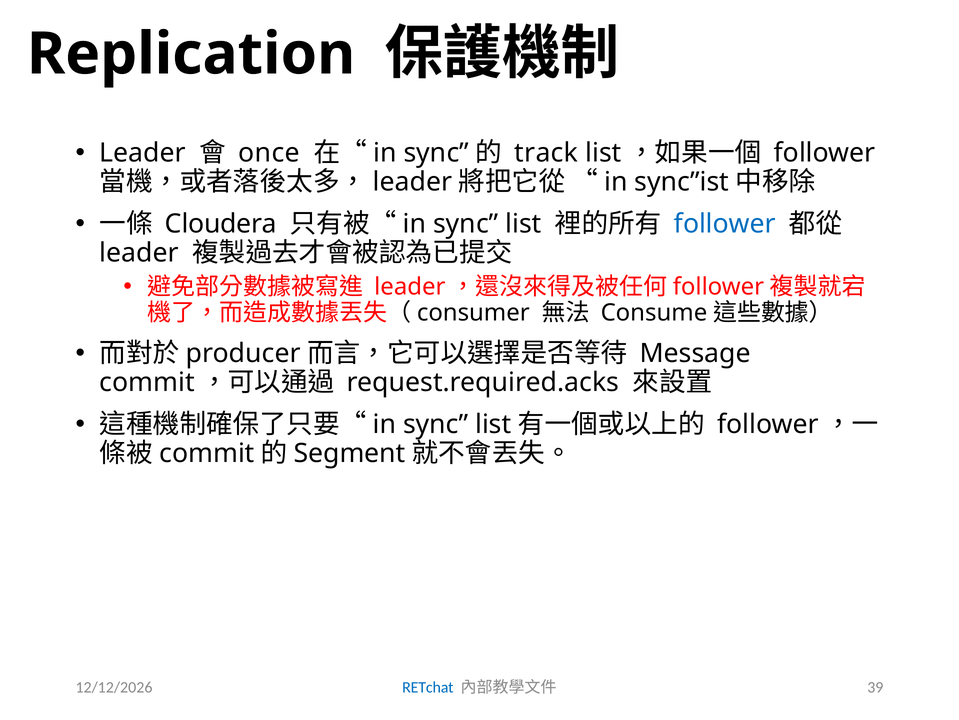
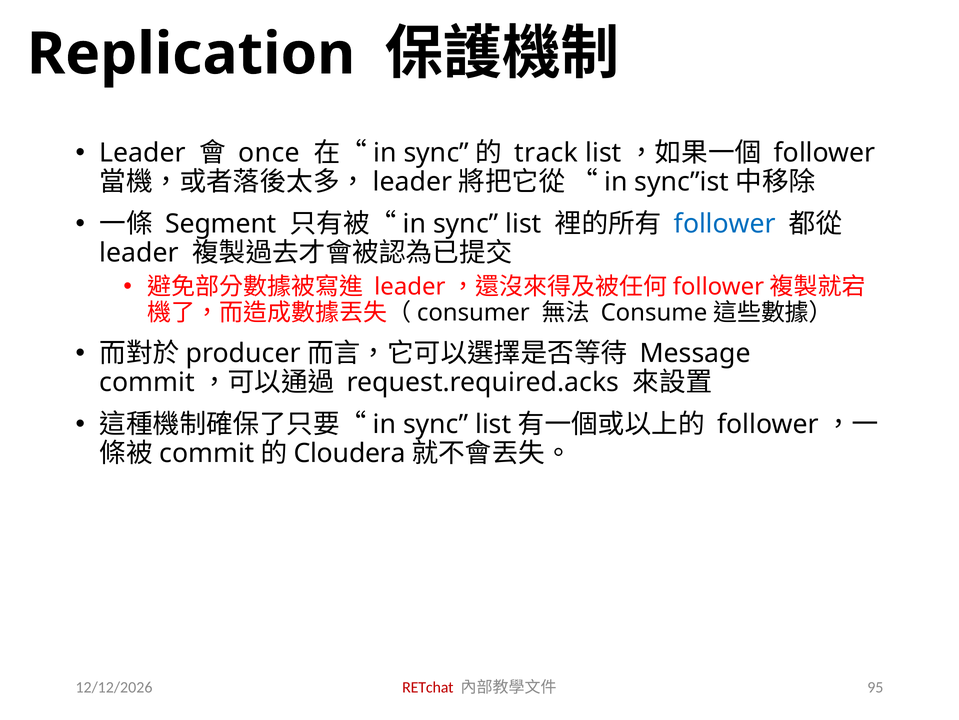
Cloudera: Cloudera -> Segment (221, 224)
Segment: Segment -> Cloudera (350, 453)
39: 39 -> 95 (875, 687)
RETchat colour: blue -> red (428, 687)
